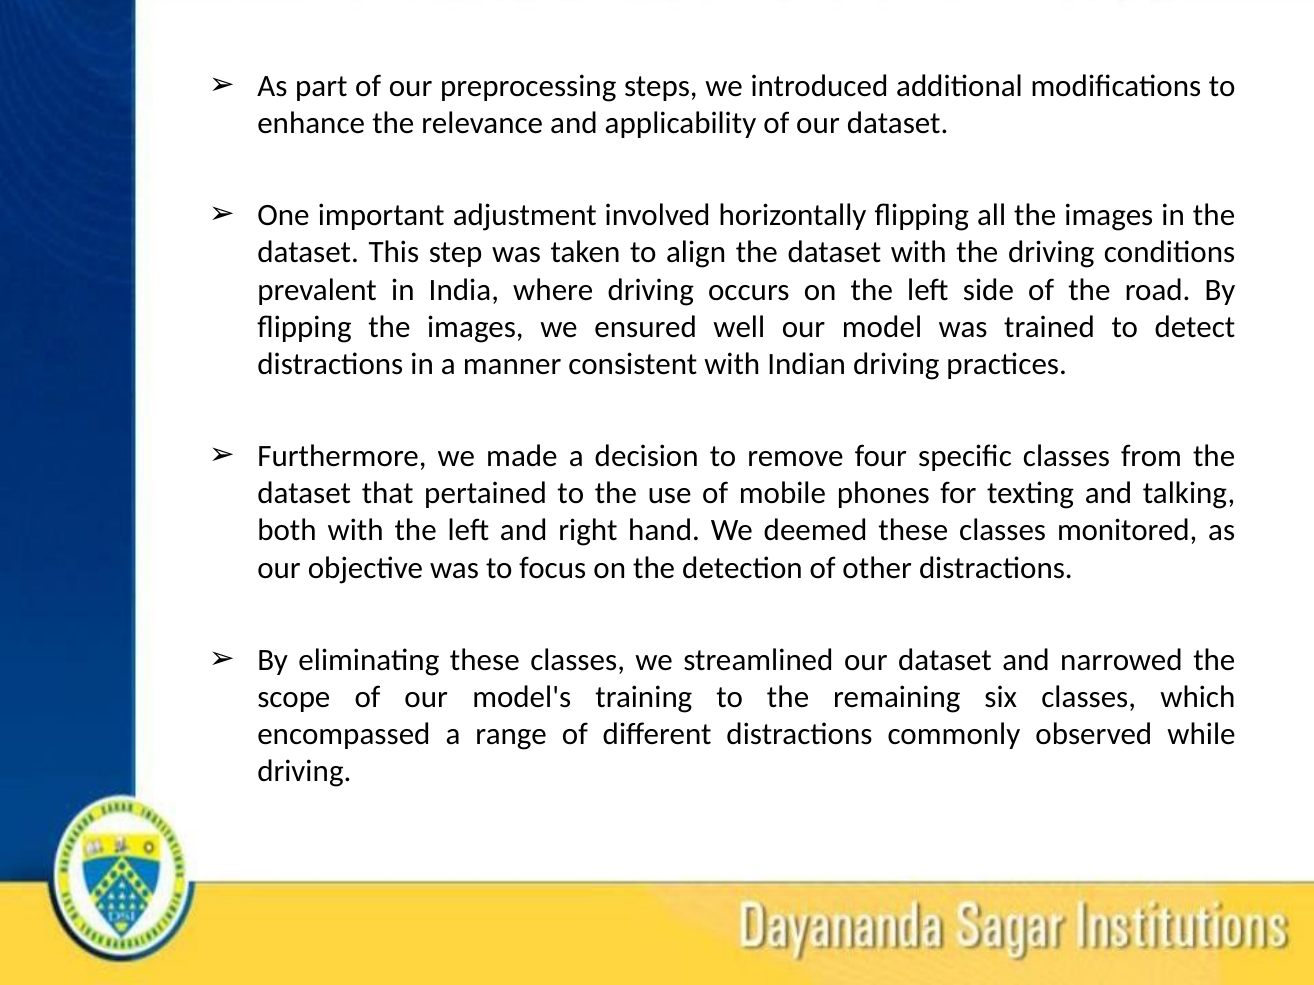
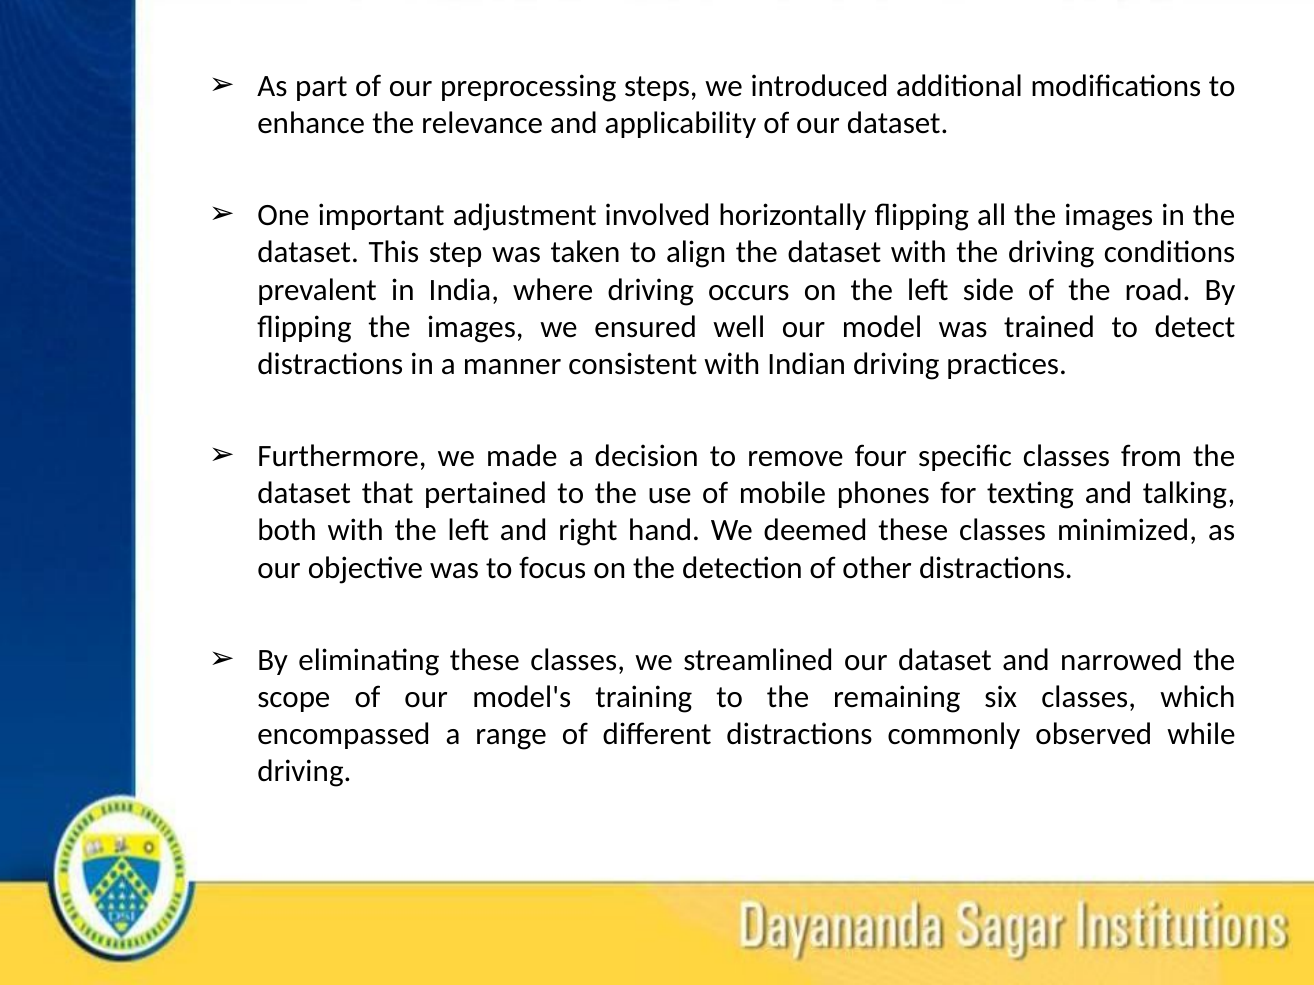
monitored: monitored -> minimized (1127, 531)
